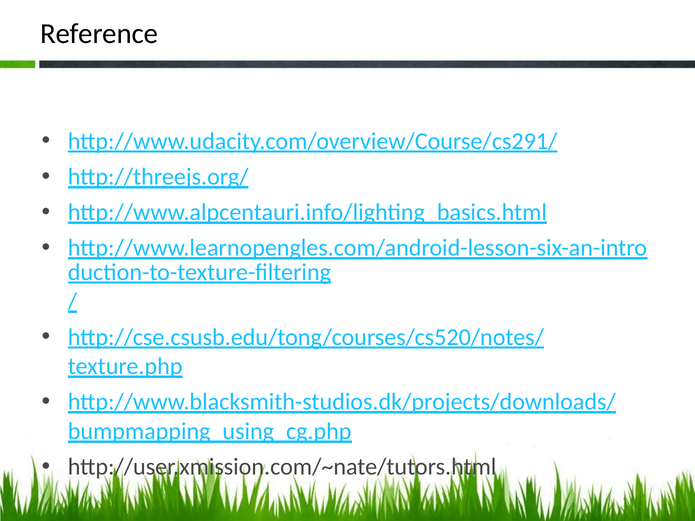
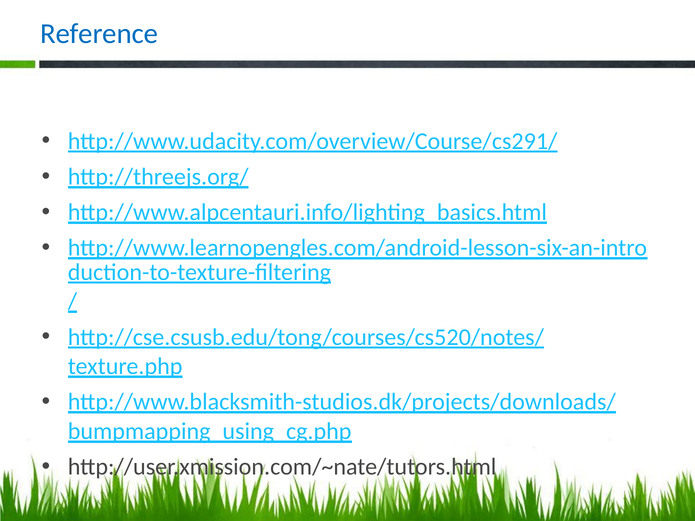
Reference colour: black -> blue (99, 34)
